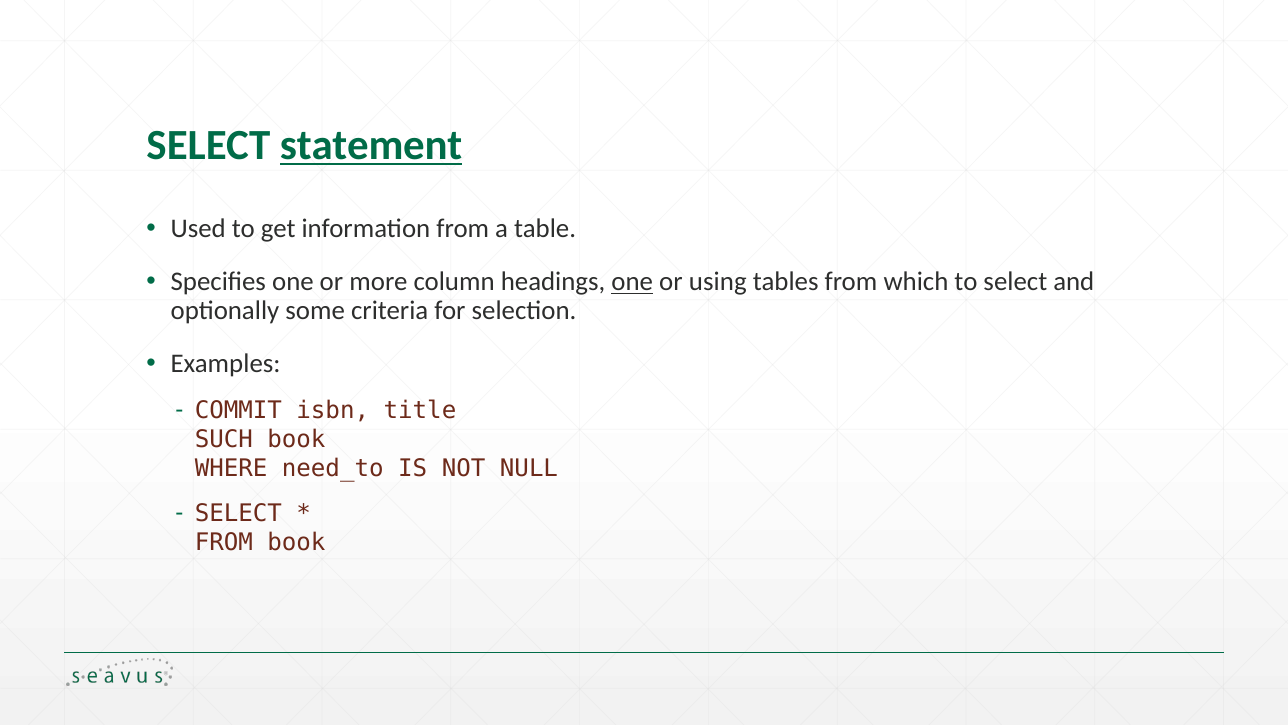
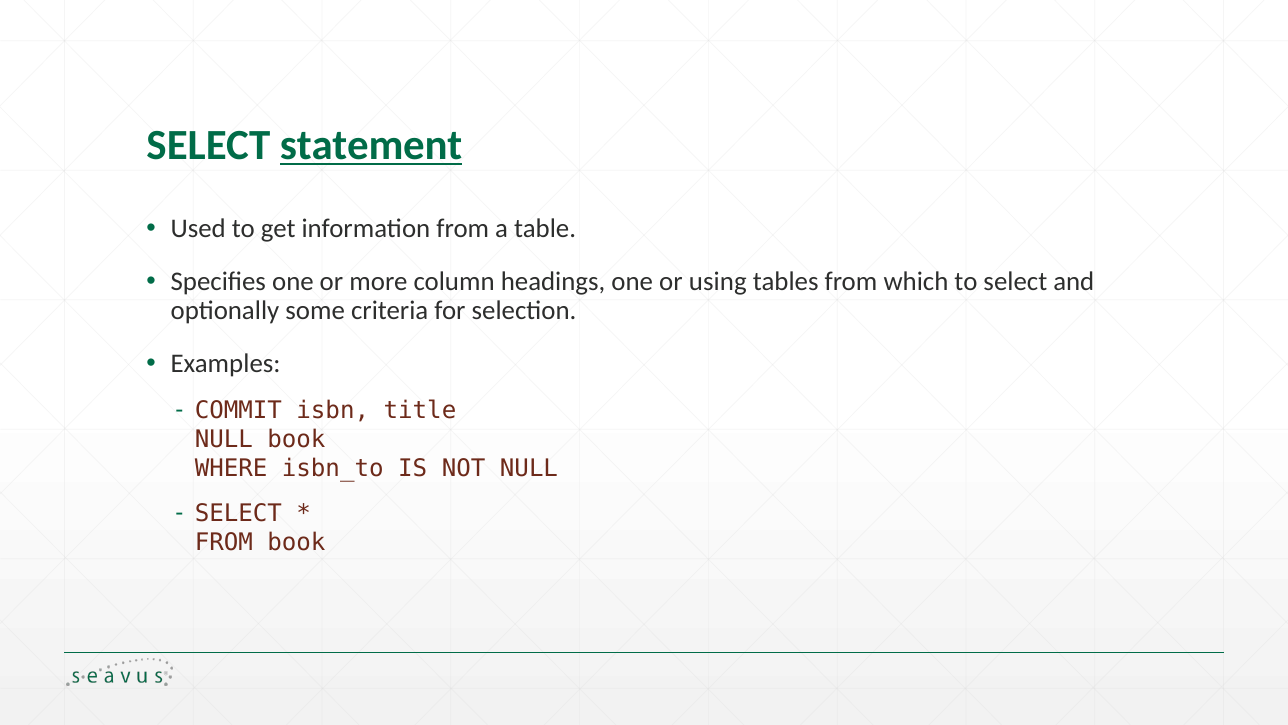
one underline: present -> none (632, 282)
SUCH: SUCH -> NULL (224, 440)
need_to: need_to -> isbn_to (333, 469)
